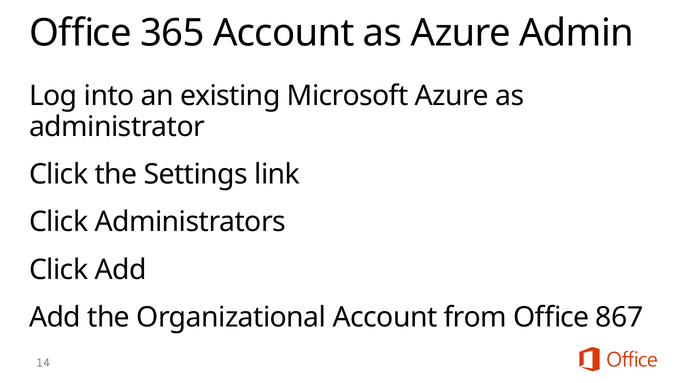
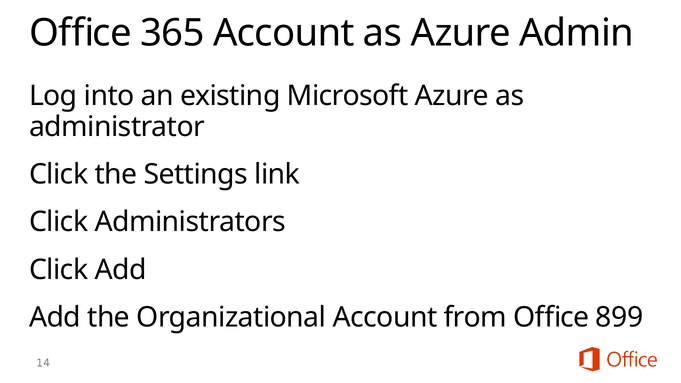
867: 867 -> 899 (620, 317)
